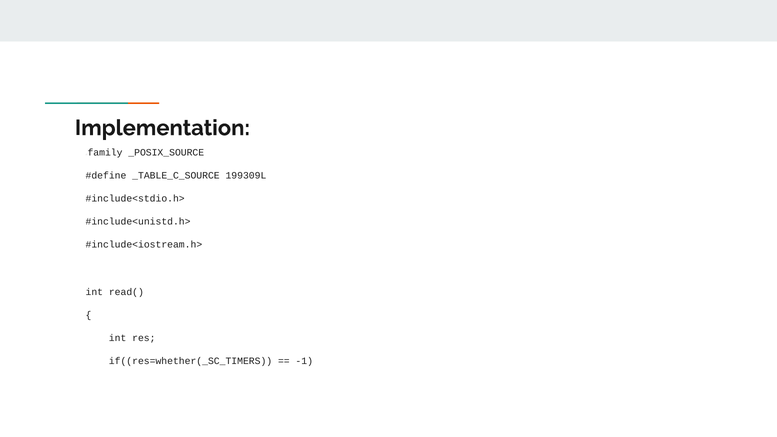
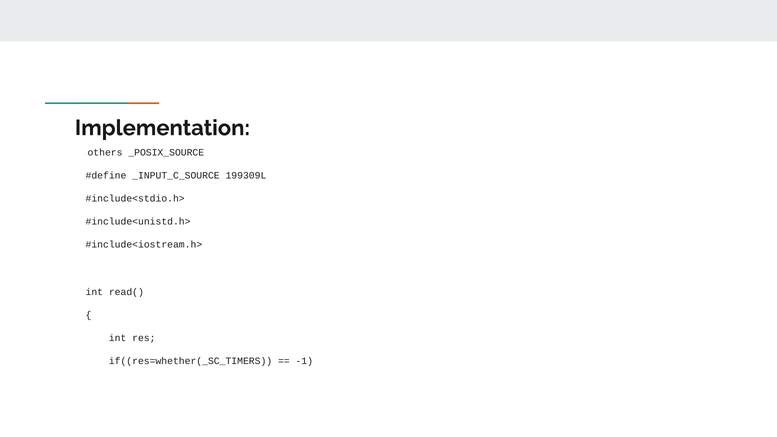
family: family -> others (105, 153)
_TABLE_C_SOURCE: _TABLE_C_SOURCE -> _INPUT_C_SOURCE (176, 176)
